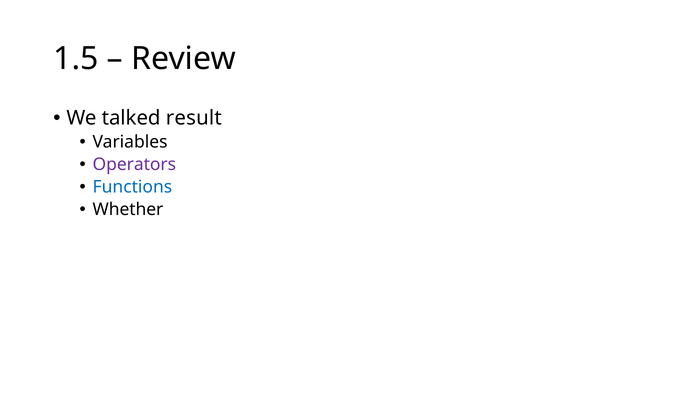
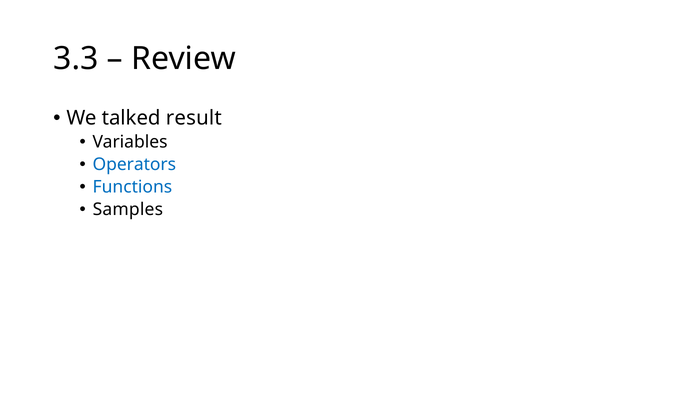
1.5: 1.5 -> 3.3 (76, 59)
Operators colour: purple -> blue (134, 165)
Whether: Whether -> Samples (128, 210)
